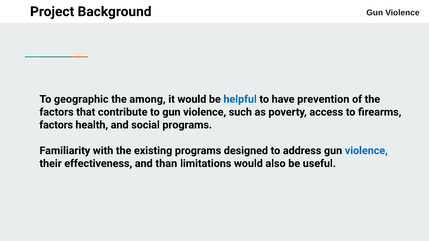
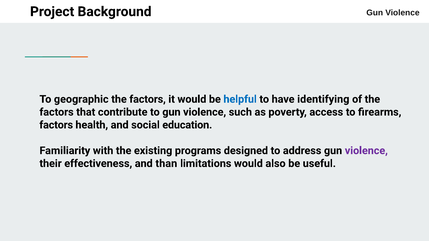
among: among -> factors (148, 99)
prevention: prevention -> identifying (323, 99)
social programs: programs -> education (187, 125)
violence colour: blue -> purple (366, 151)
